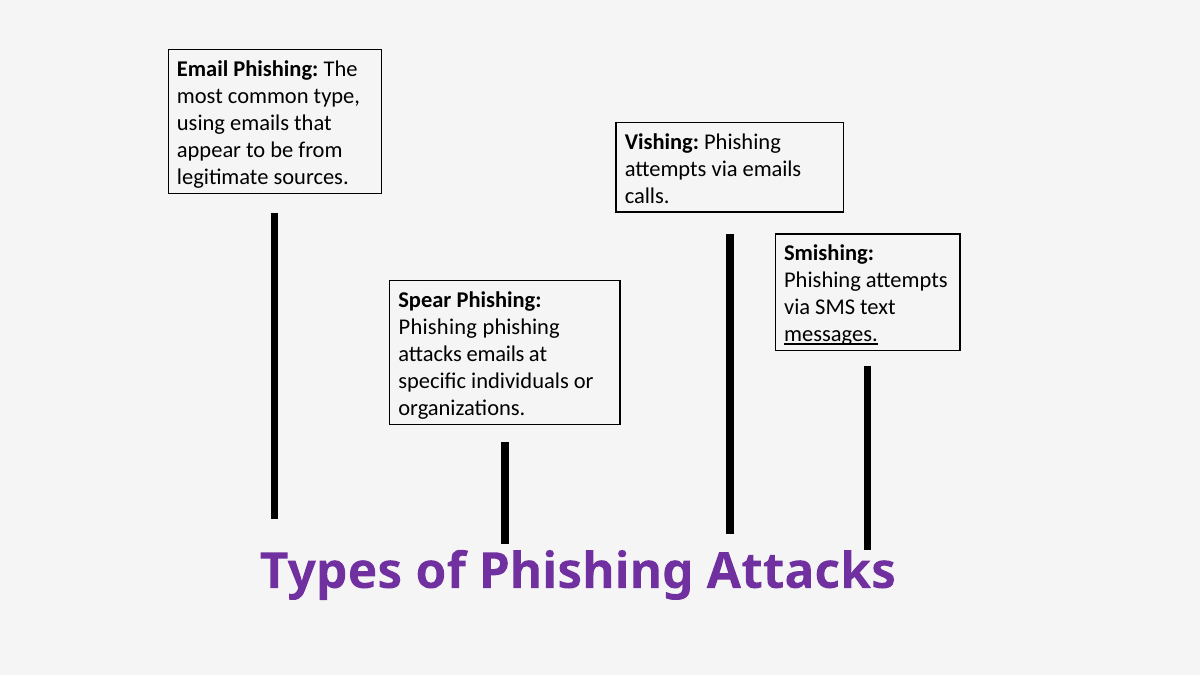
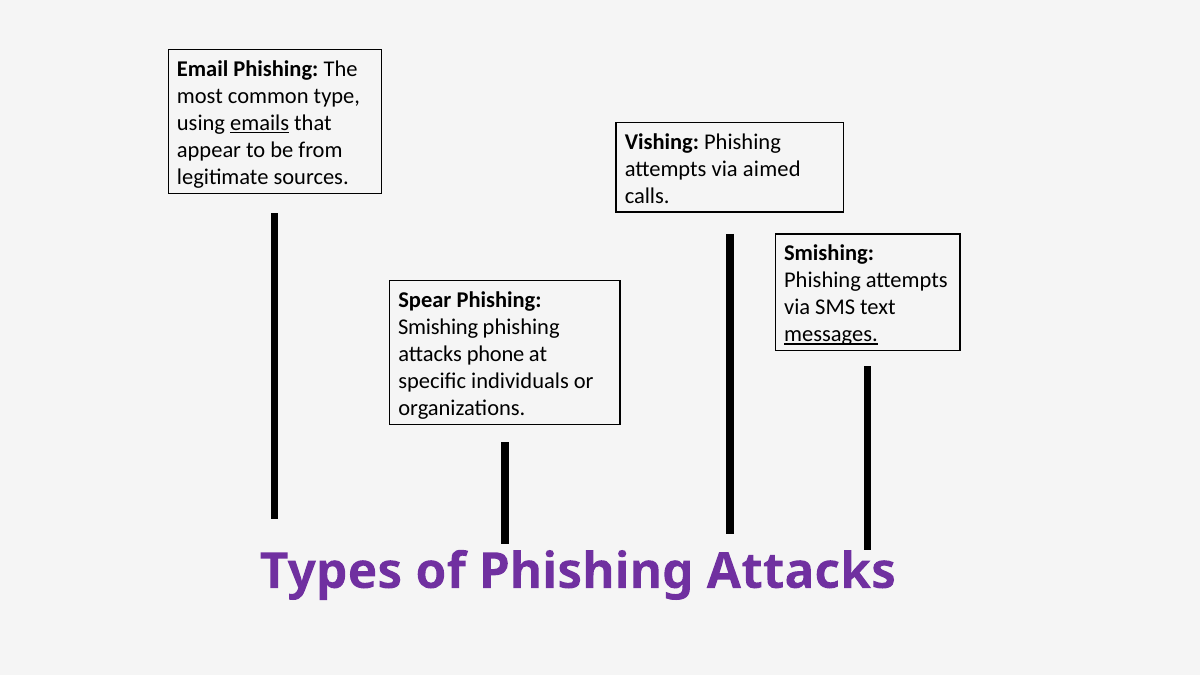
emails underline: none -> present (260, 123)
via emails: emails -> aimed (772, 169)
Phishing: Phishing -> Smishing (438, 327)
attacks emails: emails -> phone (496, 354)
